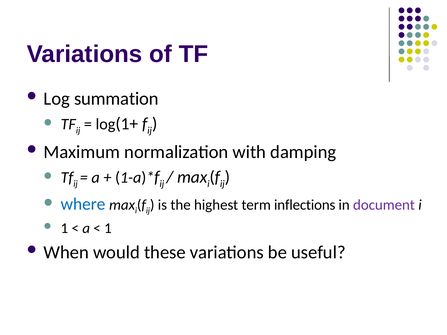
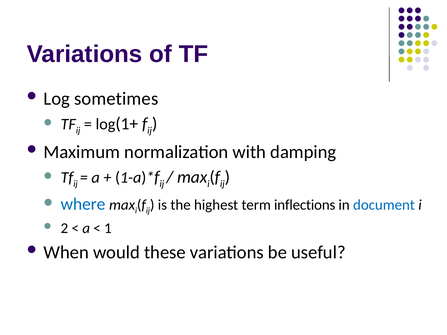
summation: summation -> sometimes (116, 99)
document colour: purple -> blue (384, 205)
1: 1 -> 2 (64, 228)
